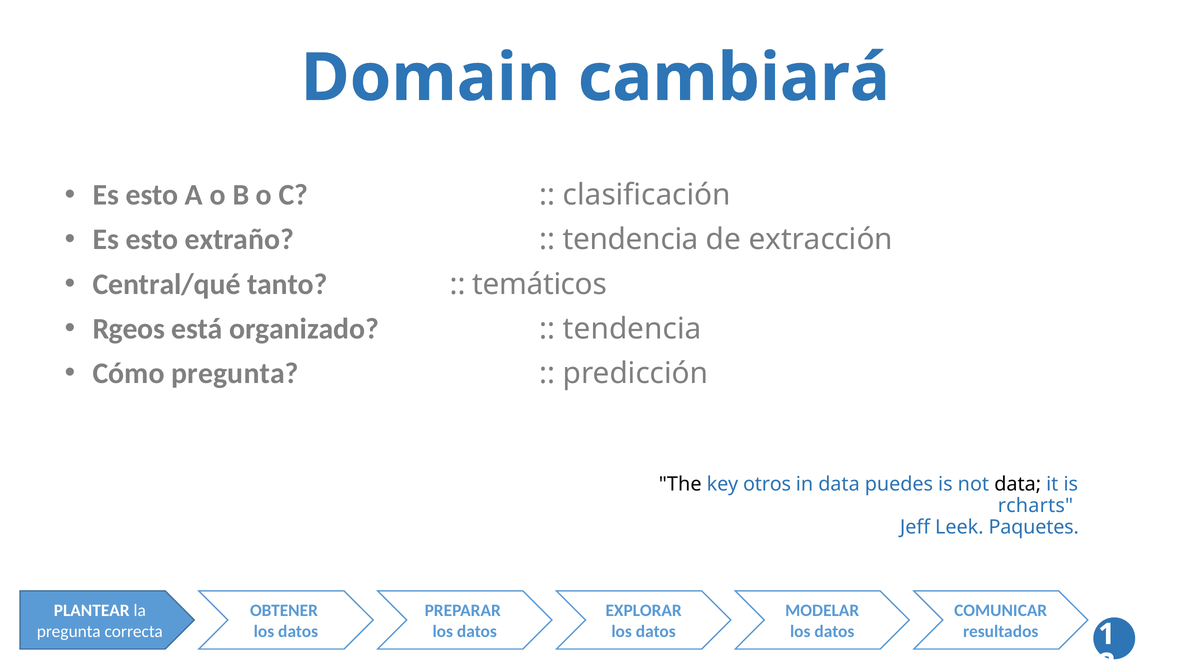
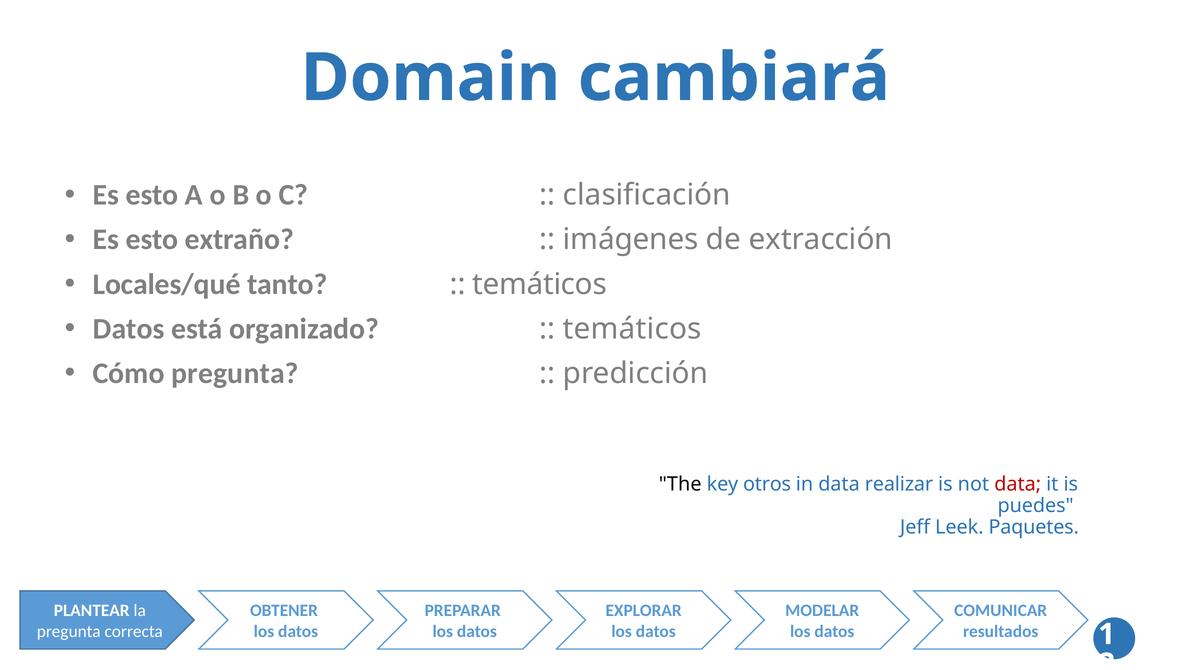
tendencia: tendencia -> imágenes (631, 240)
Central/qué: Central/qué -> Locales/qué (167, 284)
Rgeos: Rgeos -> Datos (129, 329)
tendencia: tendencia -> temáticos (632, 329)
puedes: puedes -> realizar (899, 484)
data colour: black -> red (1018, 484)
rcharts: rcharts -> puedes (1036, 506)
